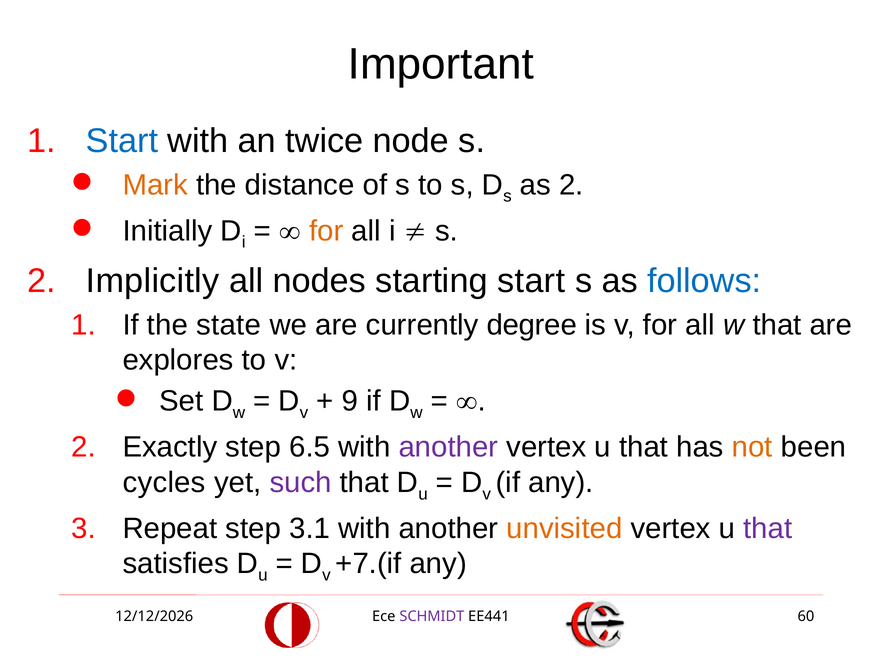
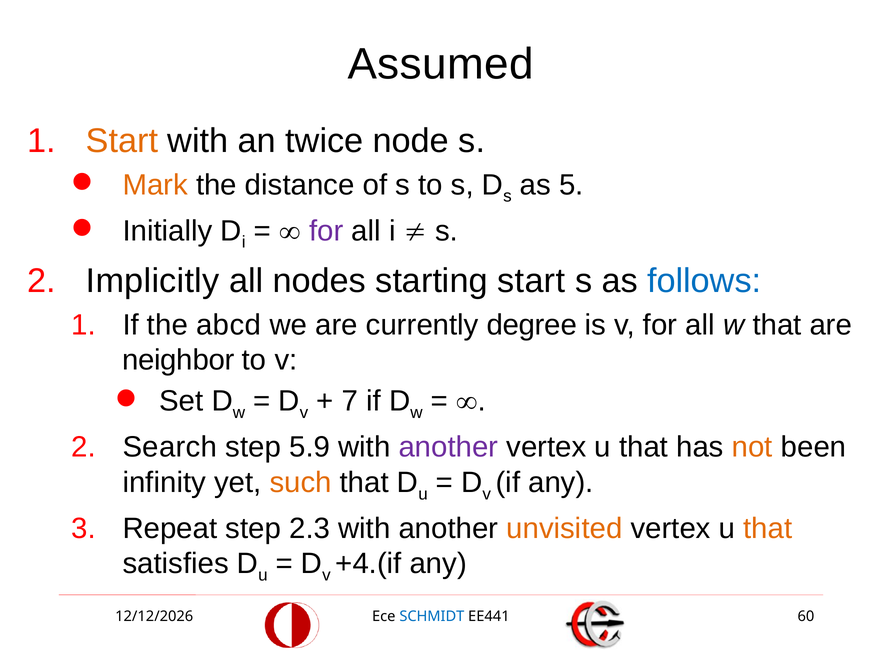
Important: Important -> Assumed (441, 64)
Start colour: blue -> orange (122, 141)
as 2: 2 -> 5 (571, 185)
for colour: orange -> purple (326, 231)
state: state -> abcd (229, 325)
explores: explores -> neighbor (178, 360)
9: 9 -> 7 (350, 402)
Exactly: Exactly -> Search (170, 448)
6.5: 6.5 -> 5.9 (310, 448)
cycles: cycles -> infinity (164, 483)
such colour: purple -> orange (301, 483)
3.1: 3.1 -> 2.3 (310, 529)
that colour: purple -> orange (768, 529)
+7.(if: +7.(if -> +4.(if (368, 564)
SCHMIDT colour: purple -> blue (432, 617)
